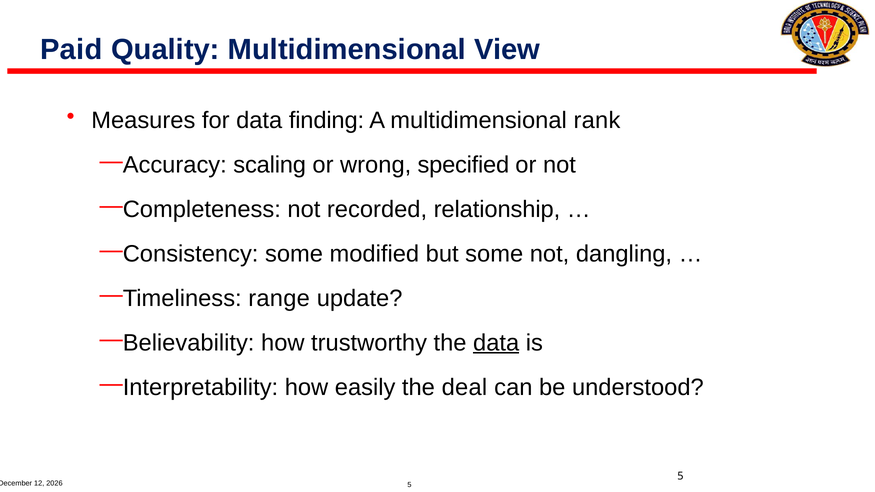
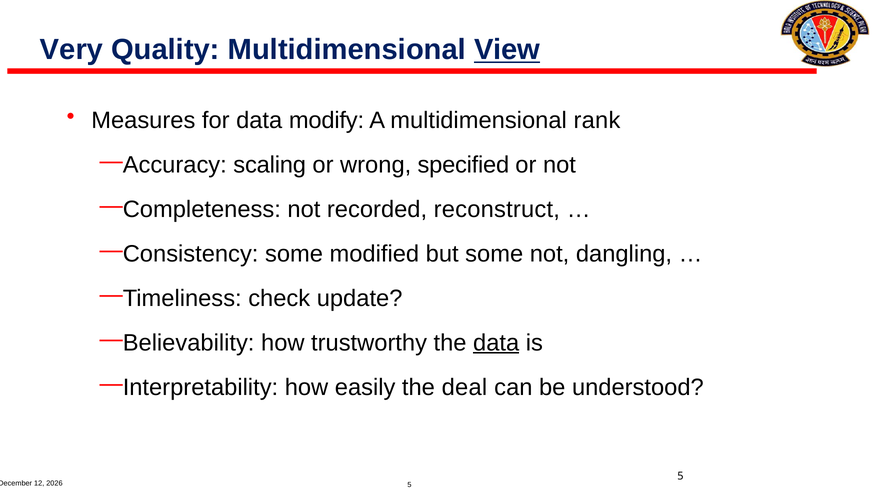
Paid: Paid -> Very (71, 50)
View underline: none -> present (507, 50)
finding: finding -> modify (326, 120)
relationship: relationship -> reconstruct (497, 209)
range: range -> check (279, 298)
